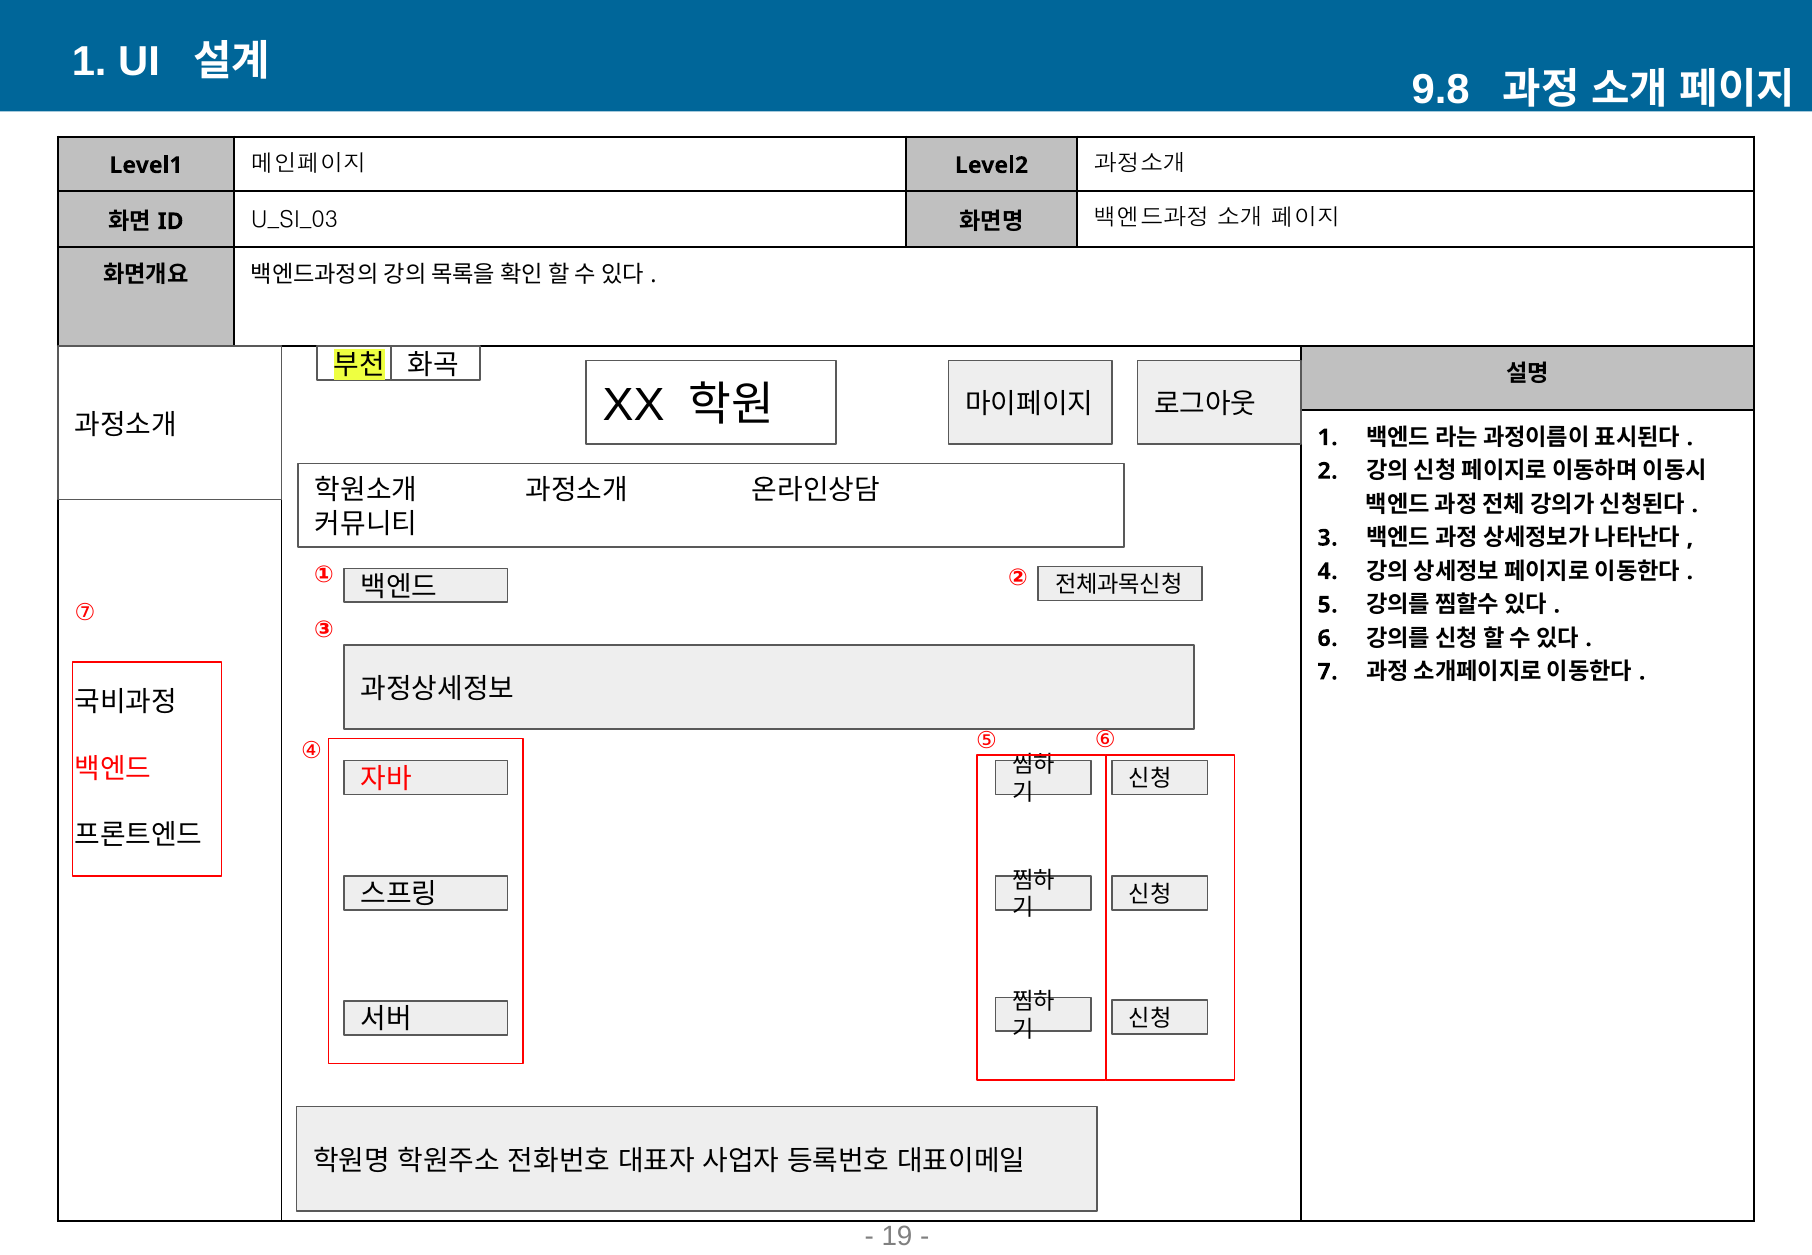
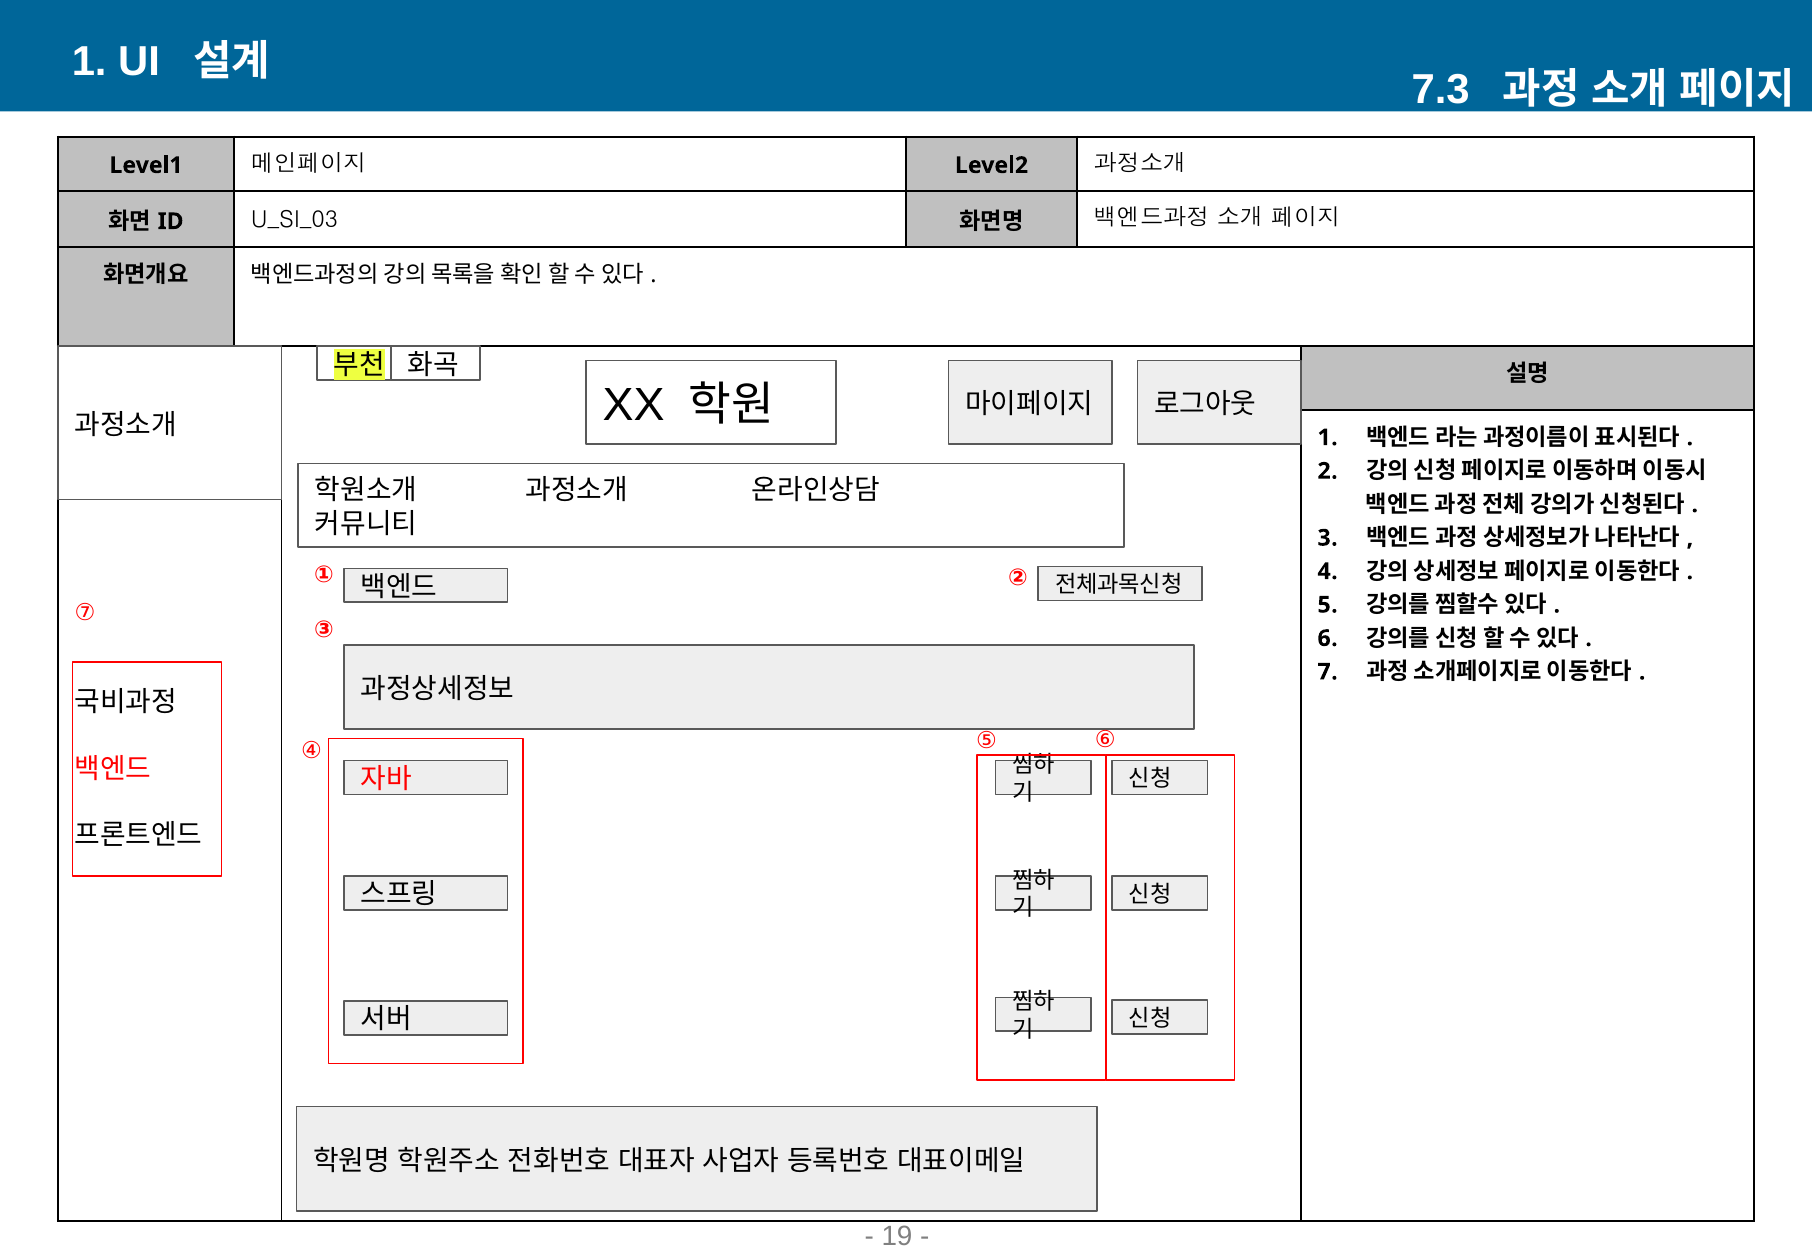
9.8: 9.8 -> 7.3 (1441, 90)
